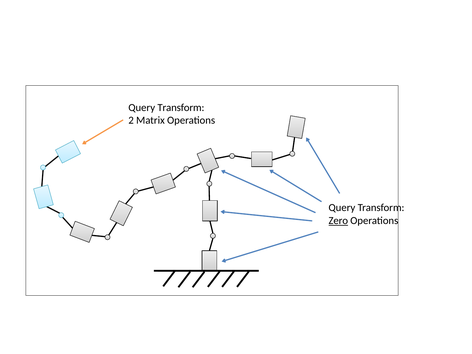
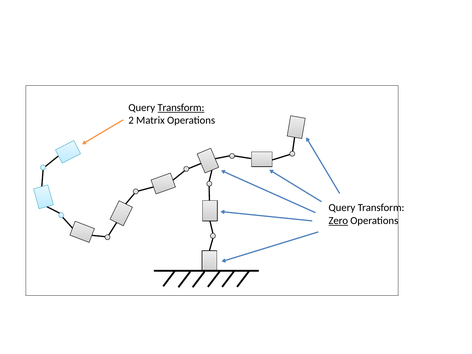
Transform underline: none -> present (181, 108)
